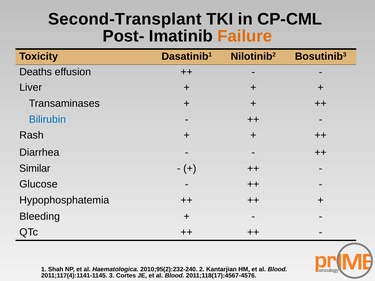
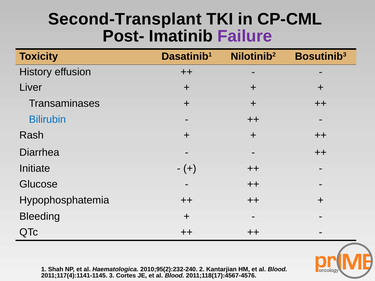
Failure colour: orange -> purple (245, 36)
Deaths: Deaths -> History (36, 72)
Similar: Similar -> Initiate (35, 169)
